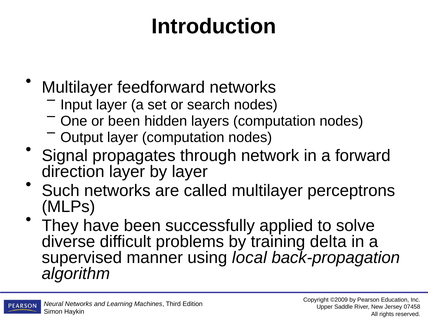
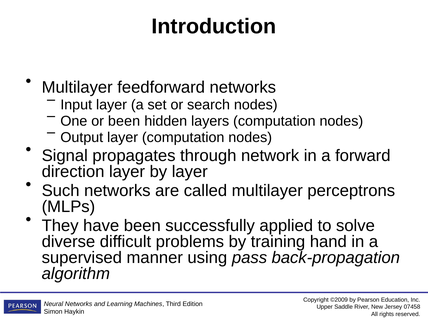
delta: delta -> hand (328, 242)
local: local -> pass (250, 258)
